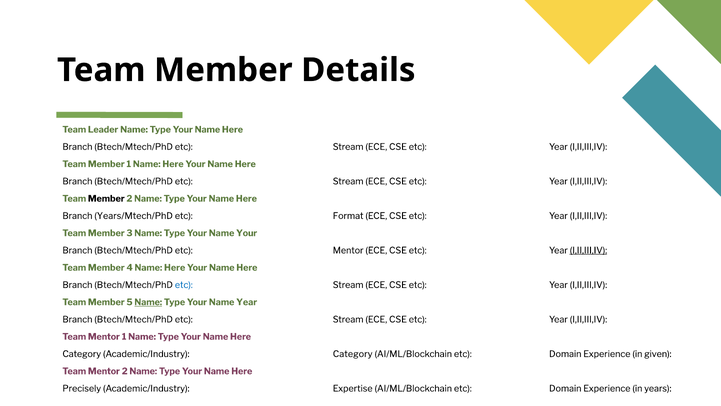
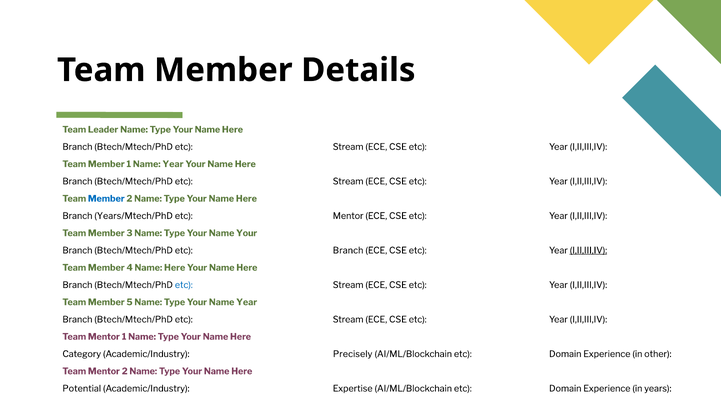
1 Name Here: Here -> Year (173, 164)
Member colour: black -> blue (106, 198)
etc Format: Format -> Mentor (348, 216)
etc Mentor: Mentor -> Branch (348, 250)
Name underline: present -> none (148, 302)
Academic/Industry Category: Category -> Precisely (353, 354)
given: given -> other (658, 354)
Precisely: Precisely -> Potential (82, 388)
